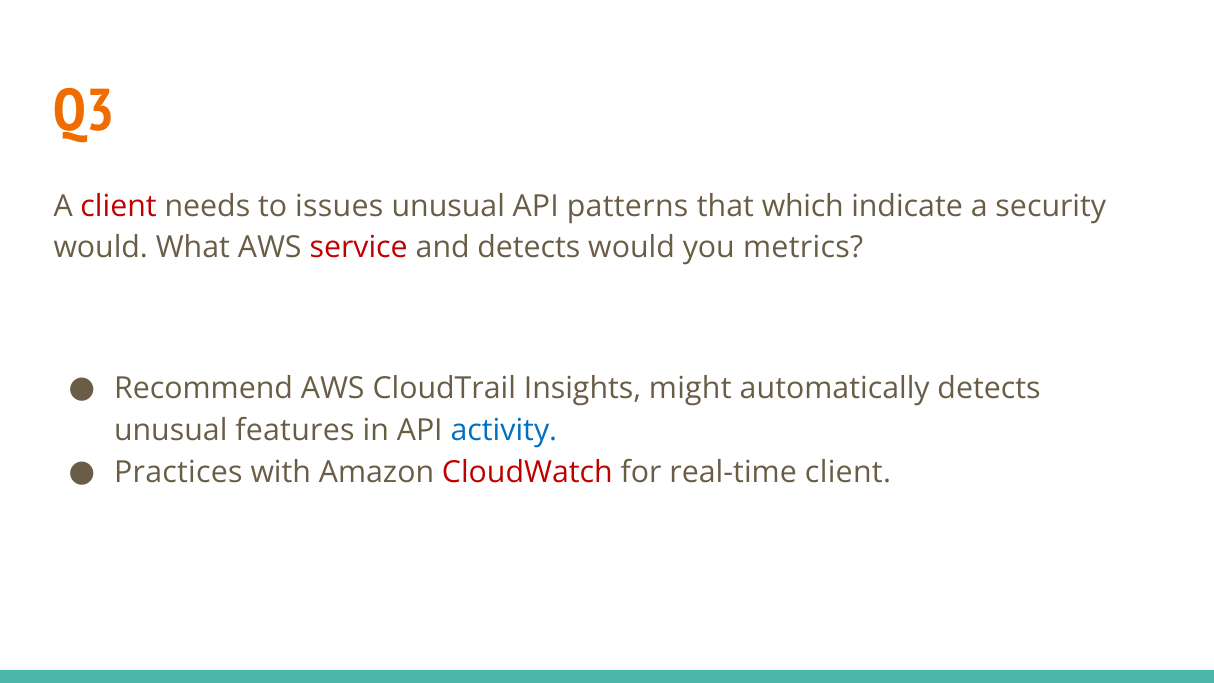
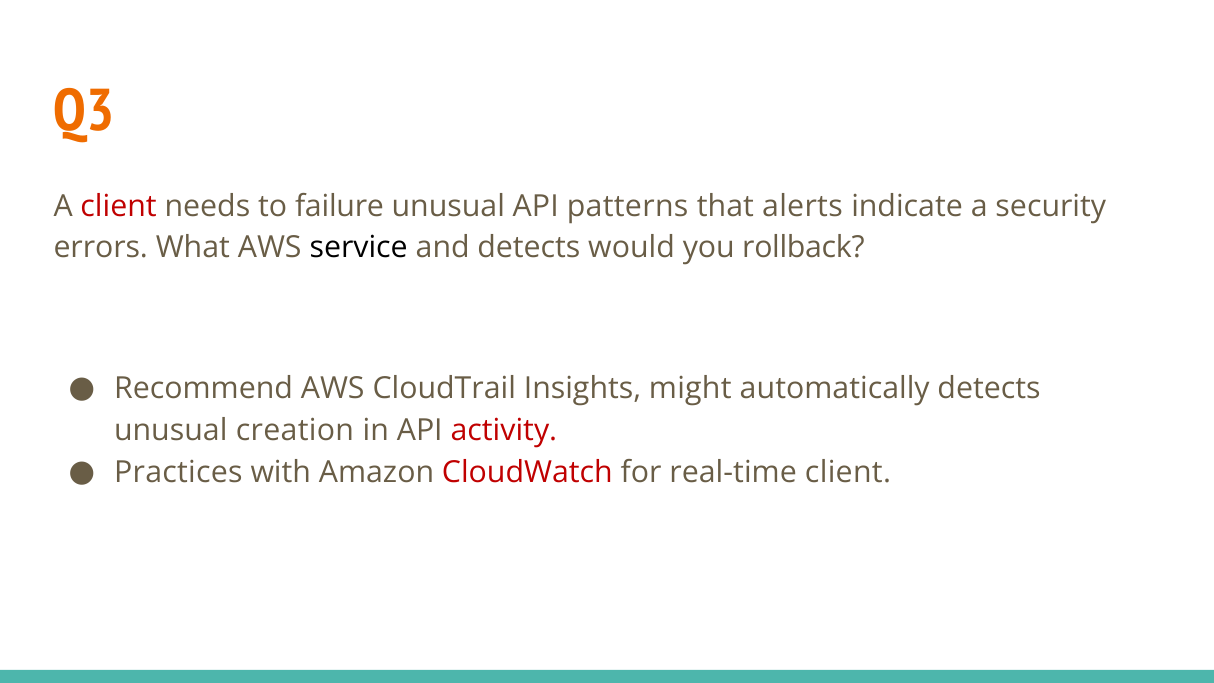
issues: issues -> failure (339, 206)
which: which -> alerts (802, 206)
would: would -> errors (101, 248)
service colour: red -> black (359, 248)
metrics: metrics -> rollback (803, 248)
features: features -> creation (295, 430)
activity colour: blue -> red (504, 430)
